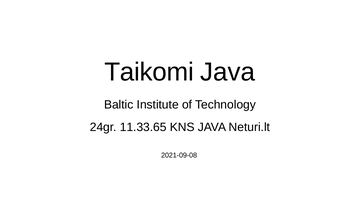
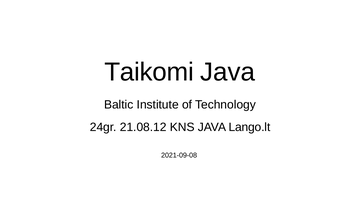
11.33.65: 11.33.65 -> 21.08.12 (143, 127)
Neturi.lt: Neturi.lt -> Lango.lt (249, 127)
